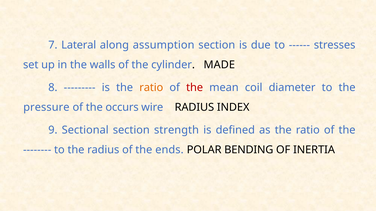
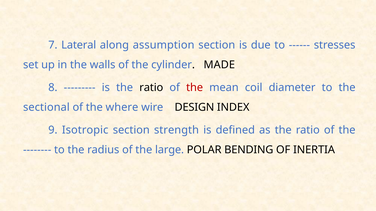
ratio colour: orange -> black (151, 88)
pressure: pressure -> sectional (46, 107)
occurs: occurs -> where (122, 107)
wire RADIUS: RADIUS -> DESIGN (194, 107)
Sectional: Sectional -> Isotropic (85, 130)
ends: ends -> large (170, 150)
